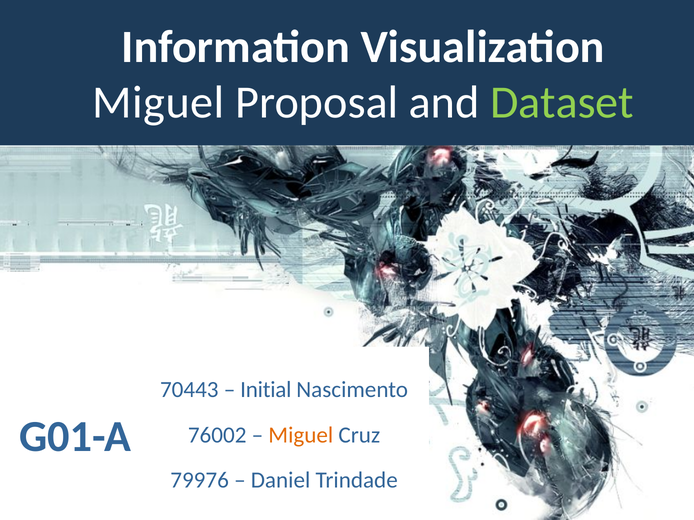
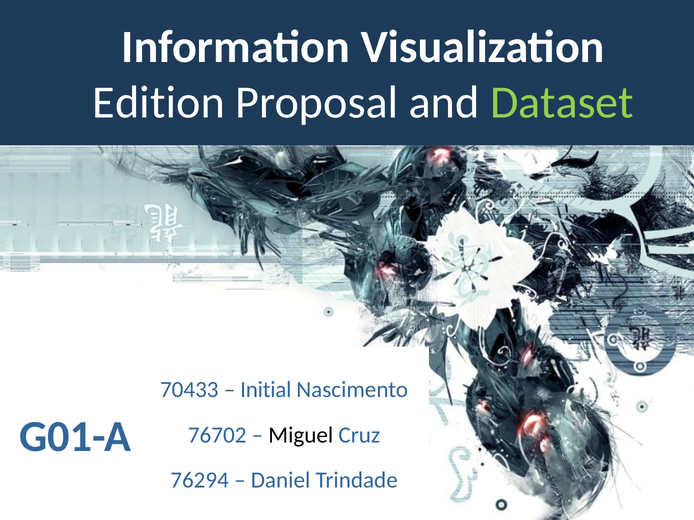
Miguel: Miguel -> Edition (159, 103)
70443: 70443 -> 70433 (189, 390)
76002: 76002 -> 76702 (217, 435)
Miguel colour: orange -> black (301, 435)
79976: 79976 -> 76294 (200, 480)
